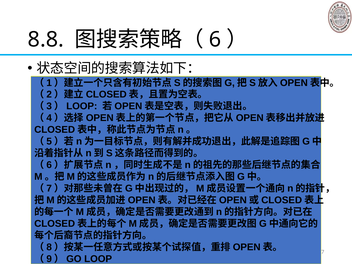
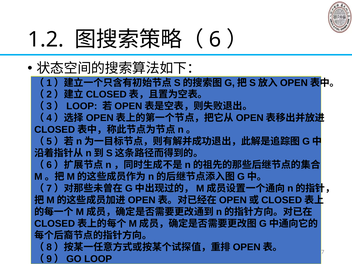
8.8: 8.8 -> 1.2 (46, 39)
